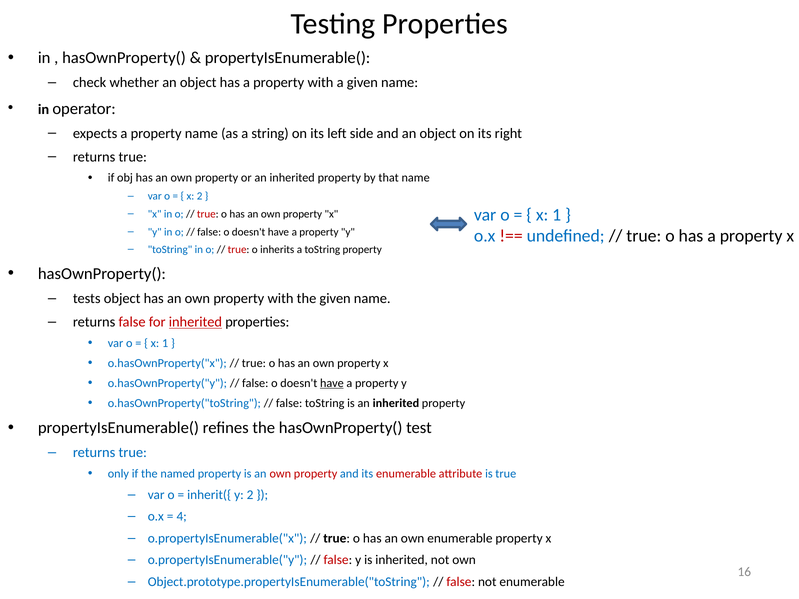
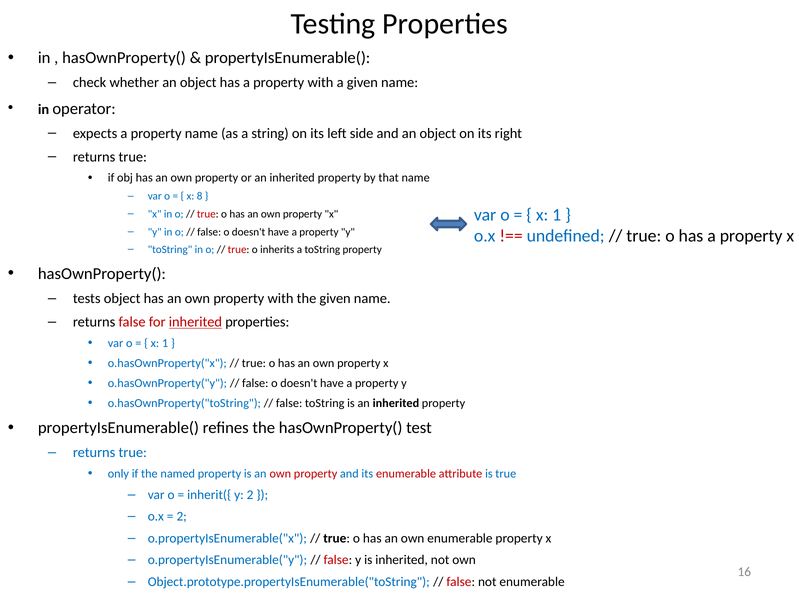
x 2: 2 -> 8 (200, 196)
have underline: present -> none (332, 383)
4: 4 -> 2 (182, 517)
